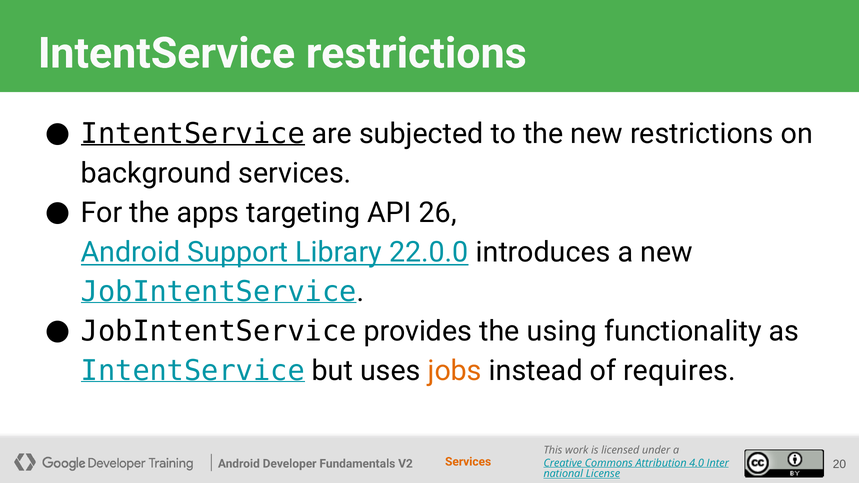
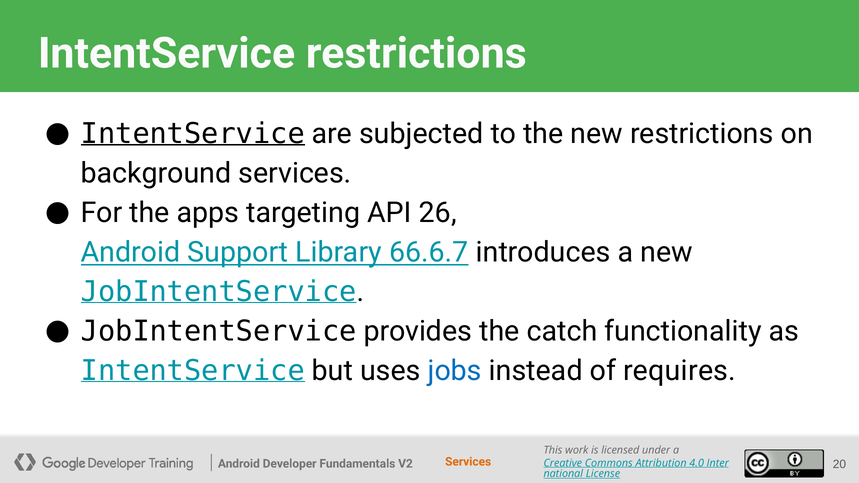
22.0.0: 22.0.0 -> 66.6.7 (429, 253)
using: using -> catch (562, 332)
jobs colour: orange -> blue (455, 371)
